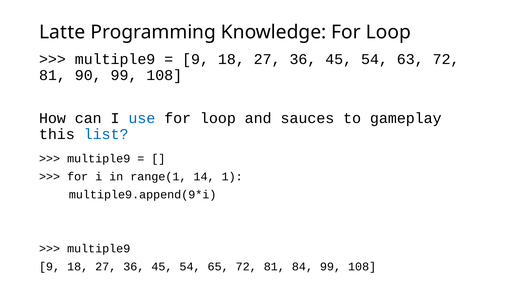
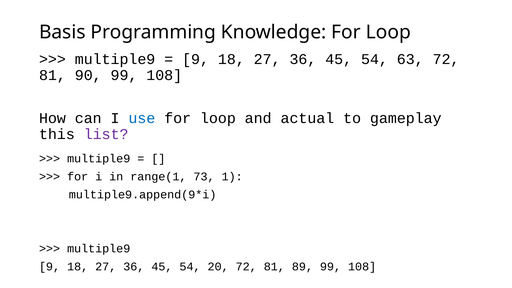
Latte: Latte -> Basis (62, 32)
sauces: sauces -> actual (307, 118)
list colour: blue -> purple (106, 134)
14: 14 -> 73 (204, 177)
65: 65 -> 20 (218, 267)
84: 84 -> 89 (302, 267)
